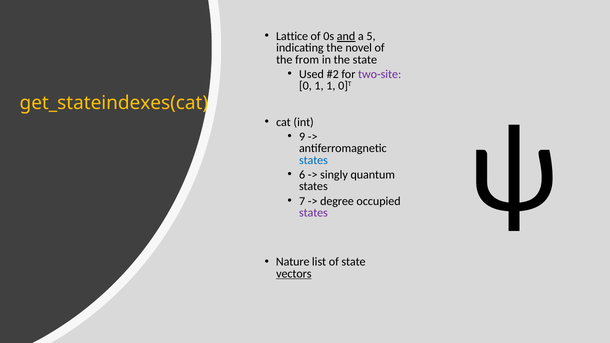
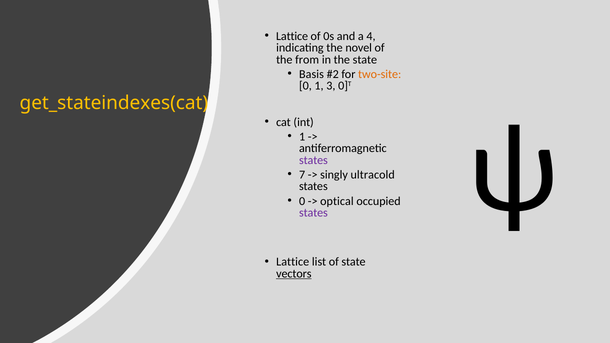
and underline: present -> none (346, 36)
5: 5 -> 4 (371, 36)
Used: Used -> Basis (311, 74)
two-site colour: purple -> orange (380, 74)
1 1: 1 -> 3 (331, 86)
9: 9 -> 1 (302, 137)
states colour: blue -> purple (313, 160)
6: 6 -> 7 (302, 175)
quantum: quantum -> ultracold (373, 175)
7: 7 -> 0 (302, 201)
degree: degree -> optical (337, 201)
Nature: Nature -> Lattice (293, 262)
